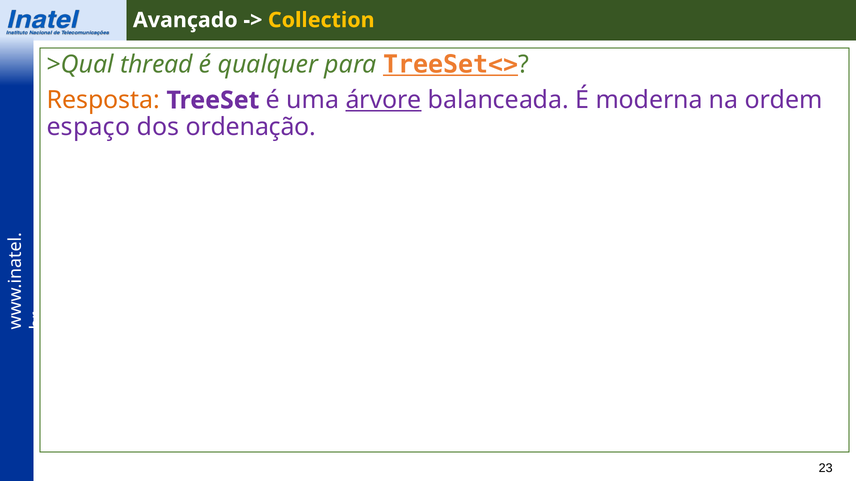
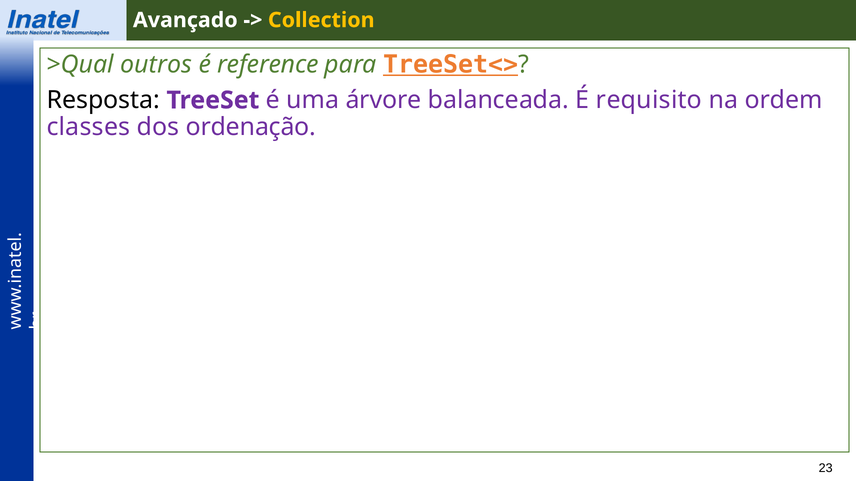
thread: thread -> outros (156, 64)
qualquer: qualquer -> reference (268, 64)
Resposta colour: orange -> black (103, 100)
árvore underline: present -> none (384, 100)
moderna: moderna -> requisito (649, 100)
espaço: espaço -> classes (88, 127)
